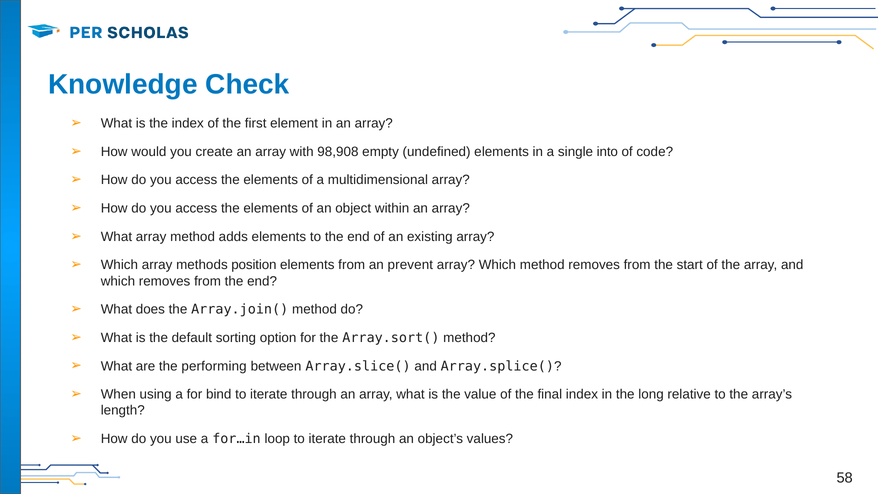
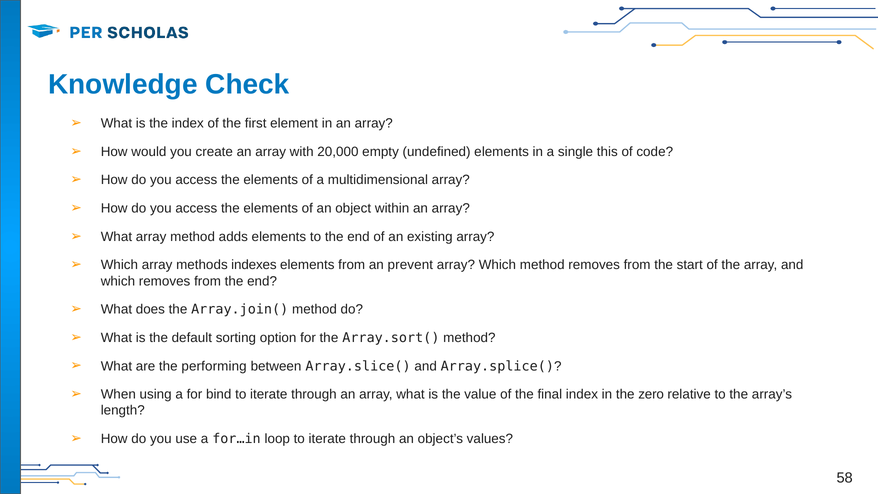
98,908: 98,908 -> 20,000 (338, 152)
into: into -> this (607, 152)
position: position -> indexes (254, 265)
long: long -> zero (651, 394)
